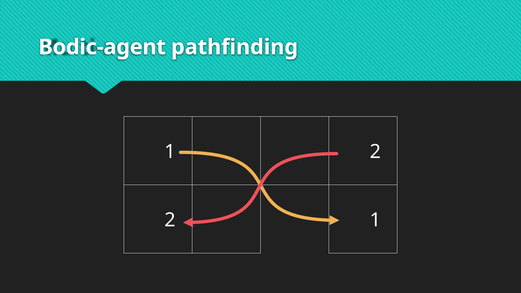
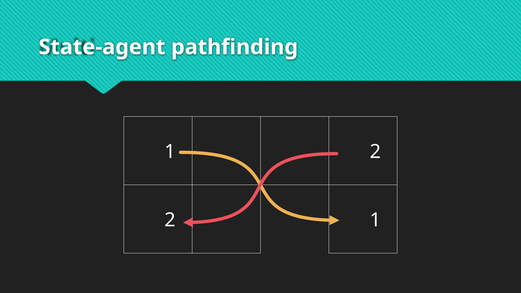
Bodic-agent: Bodic-agent -> State-agent (102, 47)
